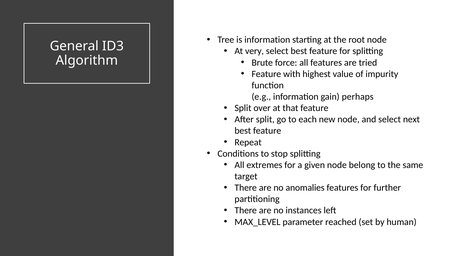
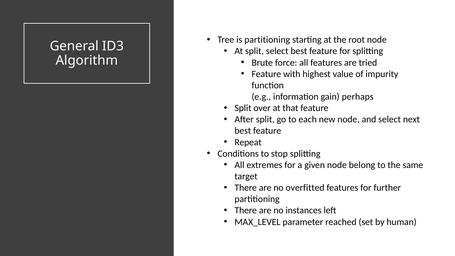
is information: information -> partitioning (267, 40)
At very: very -> split (254, 51)
anomalies: anomalies -> overfitted (305, 188)
